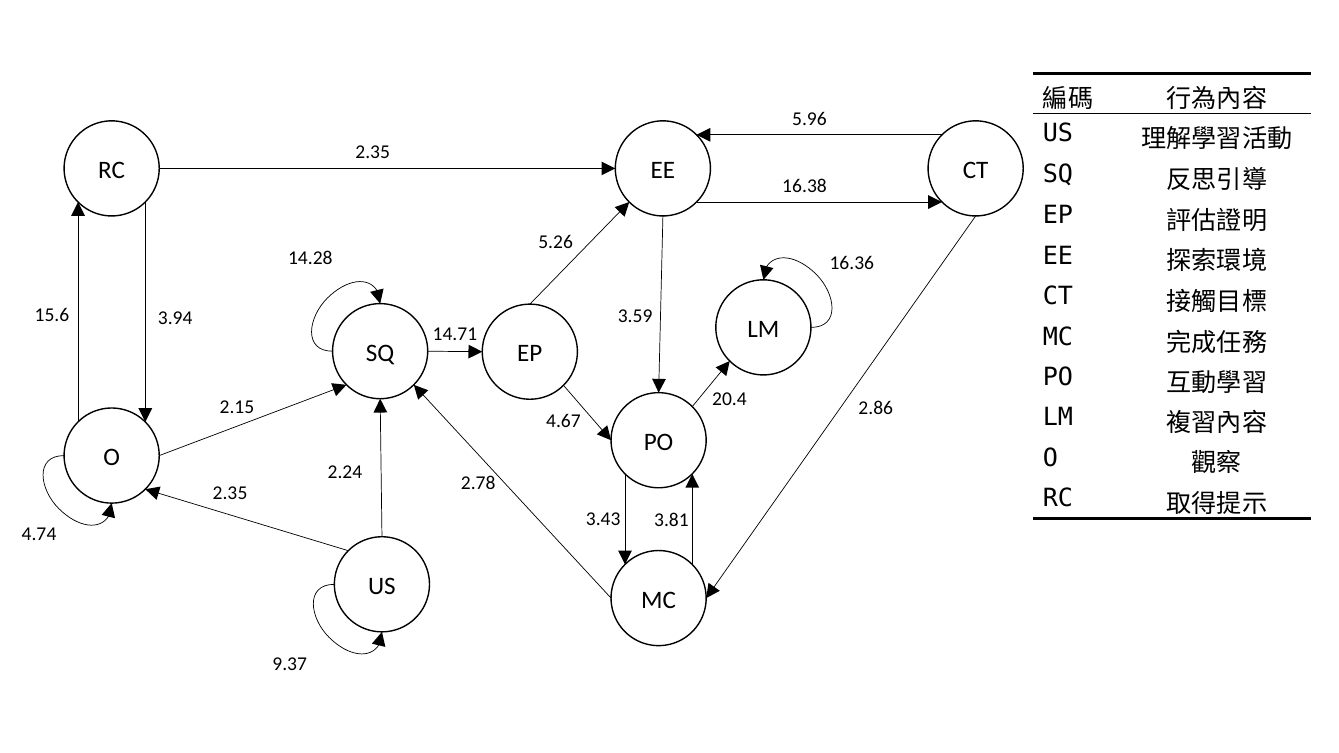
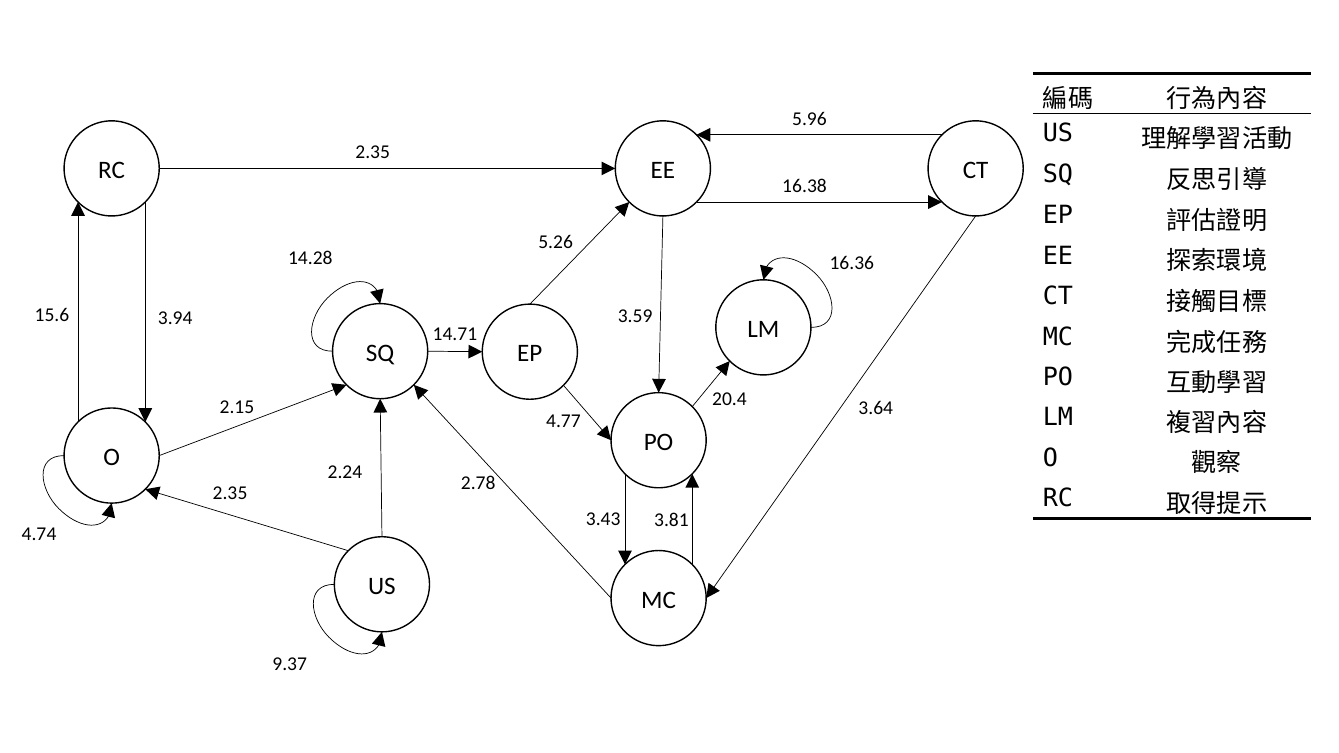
2.86: 2.86 -> 3.64 (876, 408)
4.67: 4.67 -> 4.77 (563, 421)
